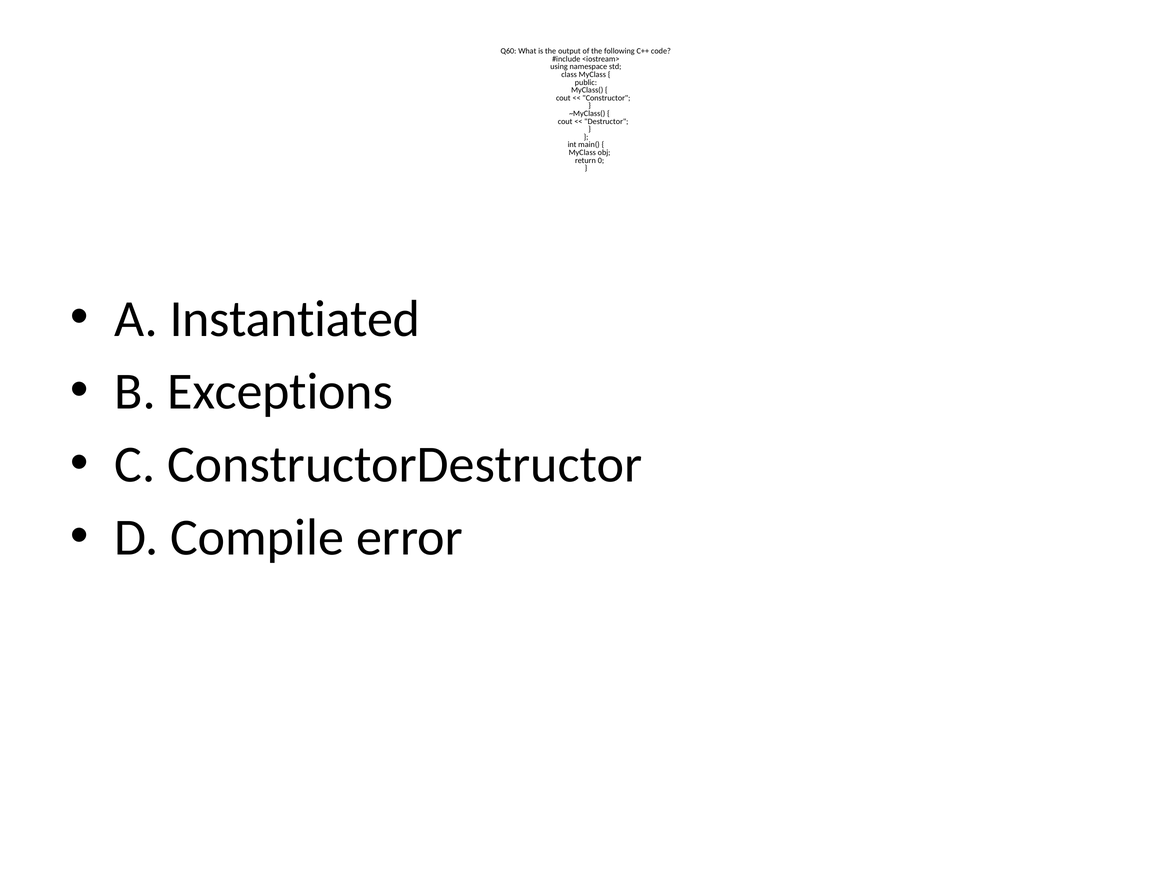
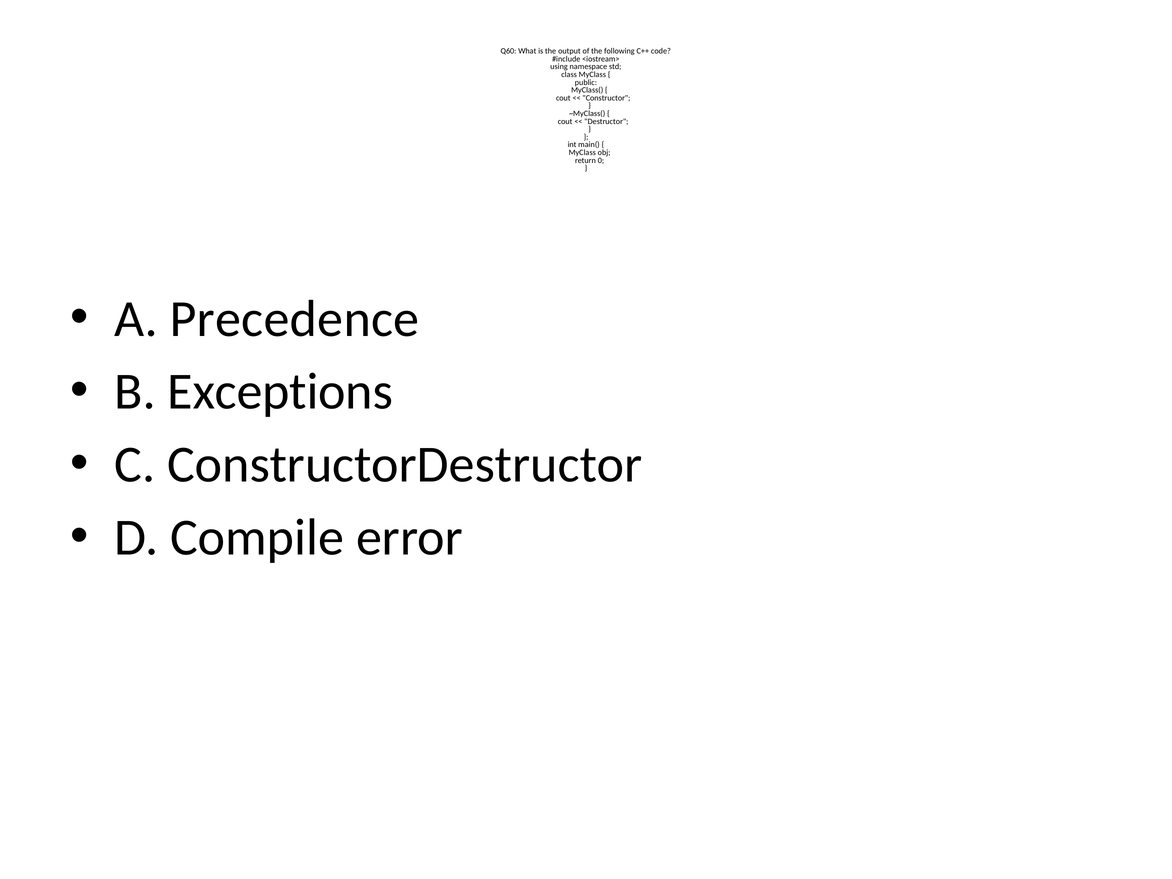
Instantiated: Instantiated -> Precedence (294, 319)
